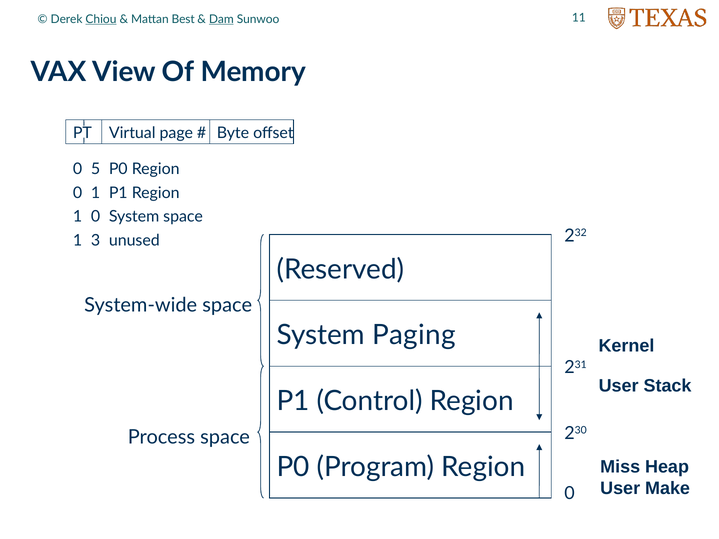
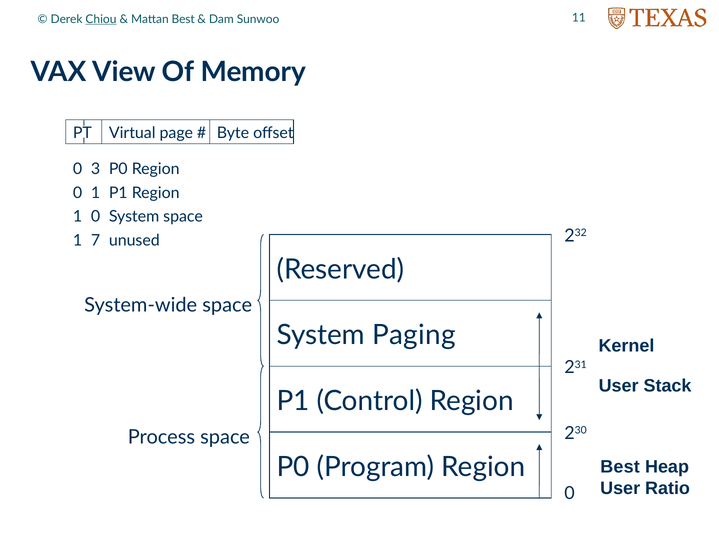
Dam underline: present -> none (221, 19)
5: 5 -> 3 (96, 169)
3: 3 -> 7 (96, 241)
Miss: Miss -> Best (620, 467)
Make: Make -> Ratio (668, 489)
